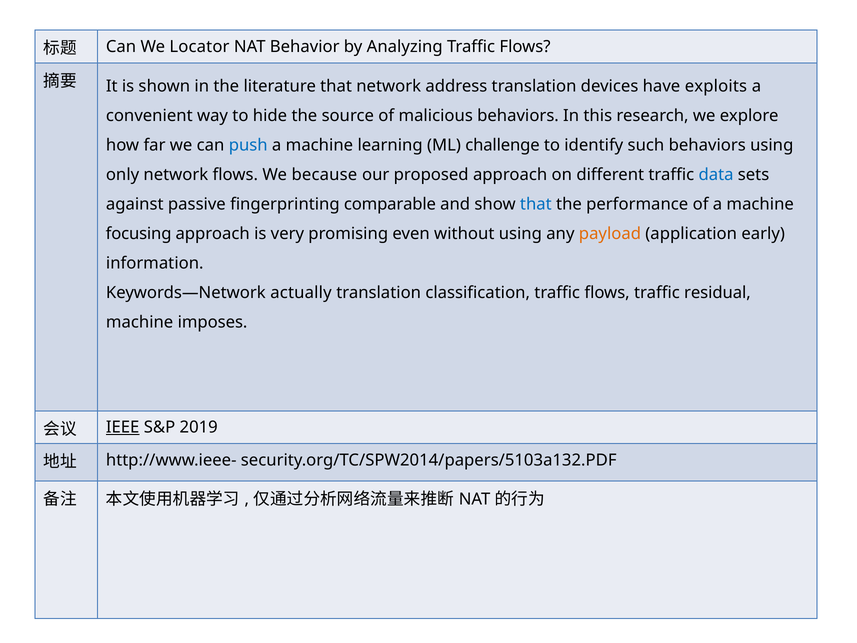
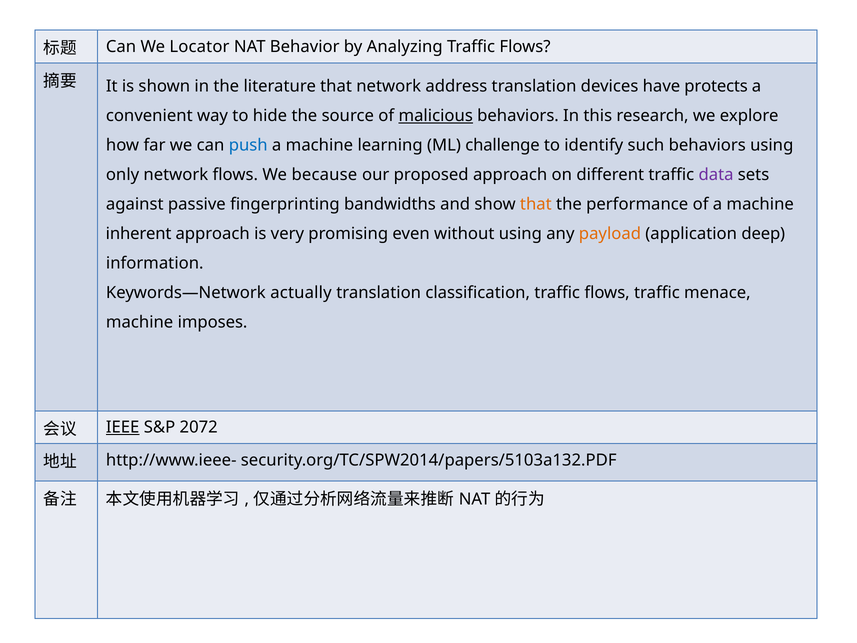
exploits: exploits -> protects (716, 86)
malicious underline: none -> present (436, 116)
data colour: blue -> purple (716, 175)
comparable: comparable -> bandwidths (390, 204)
that colour: blue -> orange (536, 204)
focusing: focusing -> inherent (139, 234)
early: early -> deep (763, 234)
residual: residual -> menace (717, 293)
2019: 2019 -> 2072 (199, 427)
